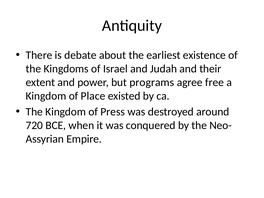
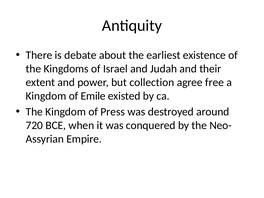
programs: programs -> collection (152, 82)
Place: Place -> Emile (93, 96)
